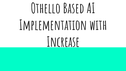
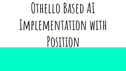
Increase: Increase -> Position (63, 42)
